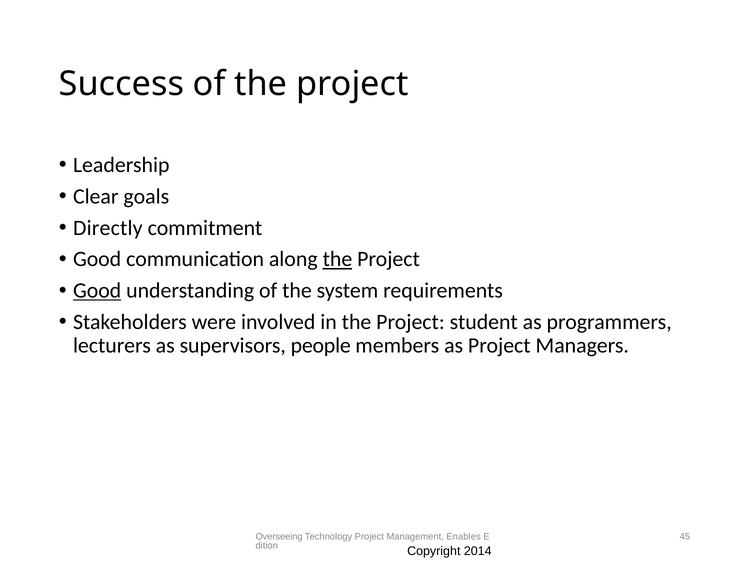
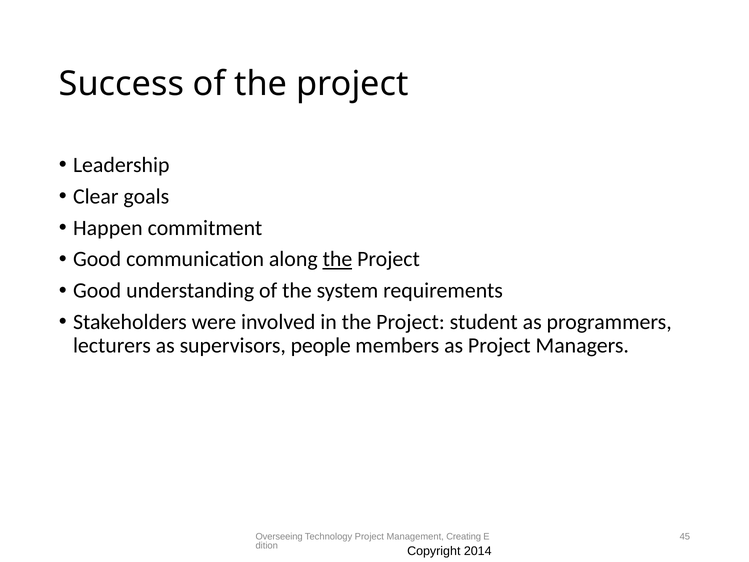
Directly: Directly -> Happen (108, 228)
Good underline: present -> none (97, 291)
Enables: Enables -> Creating (464, 536)
